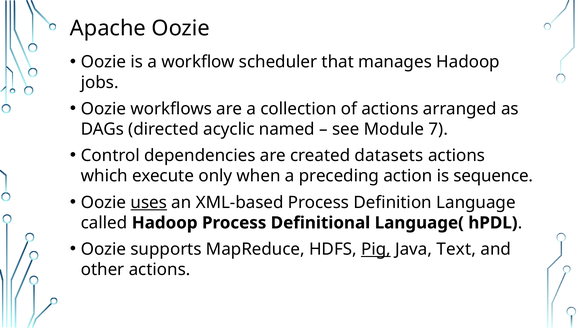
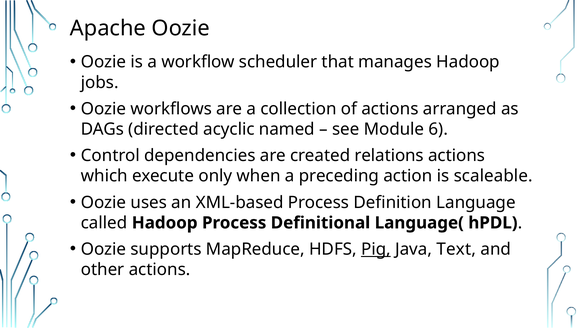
7: 7 -> 6 (438, 129)
datasets: datasets -> relations (389, 156)
sequence: sequence -> scaleable (493, 176)
uses underline: present -> none (149, 202)
